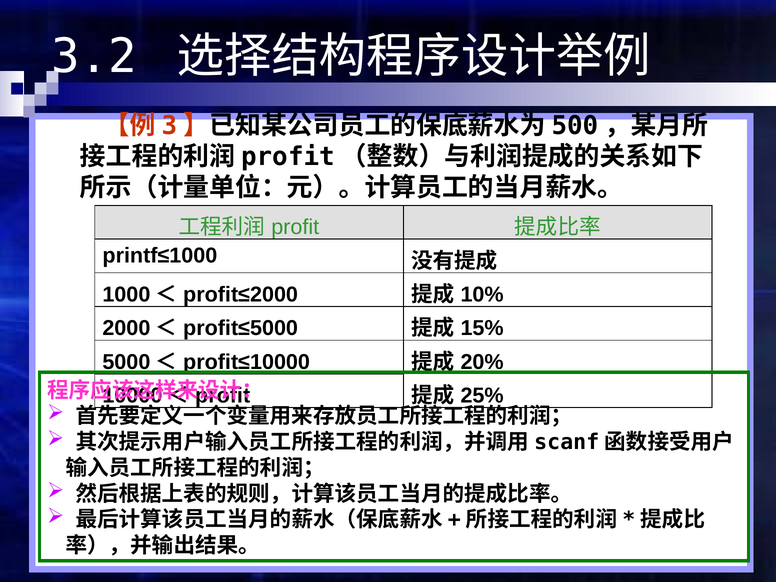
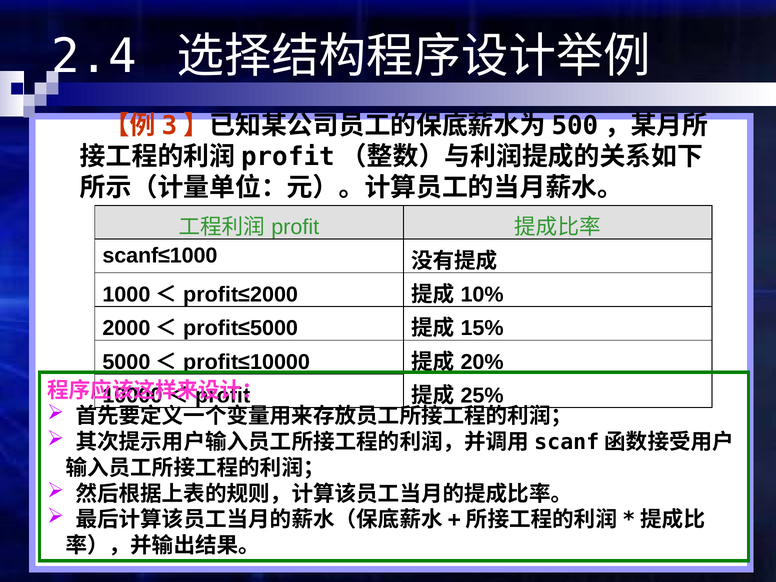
3.2: 3.2 -> 2.4 (94, 57)
printf≤1000: printf≤1000 -> scanf≤1000 (160, 255)
